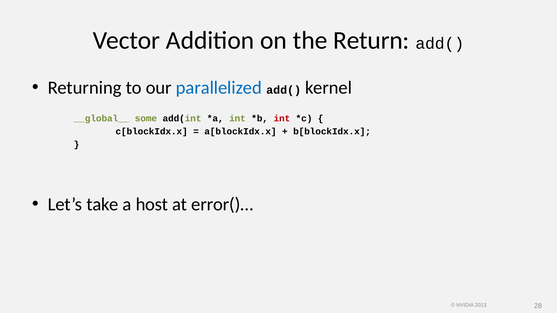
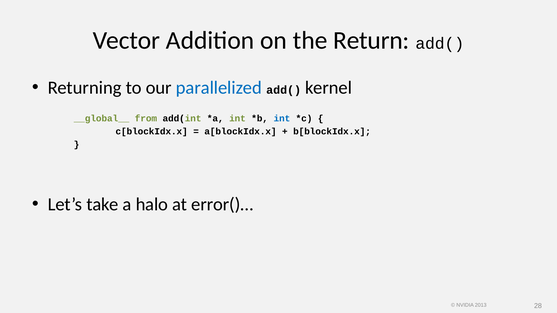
some: some -> from (146, 119)
int colour: red -> blue (282, 119)
host: host -> halo (152, 205)
